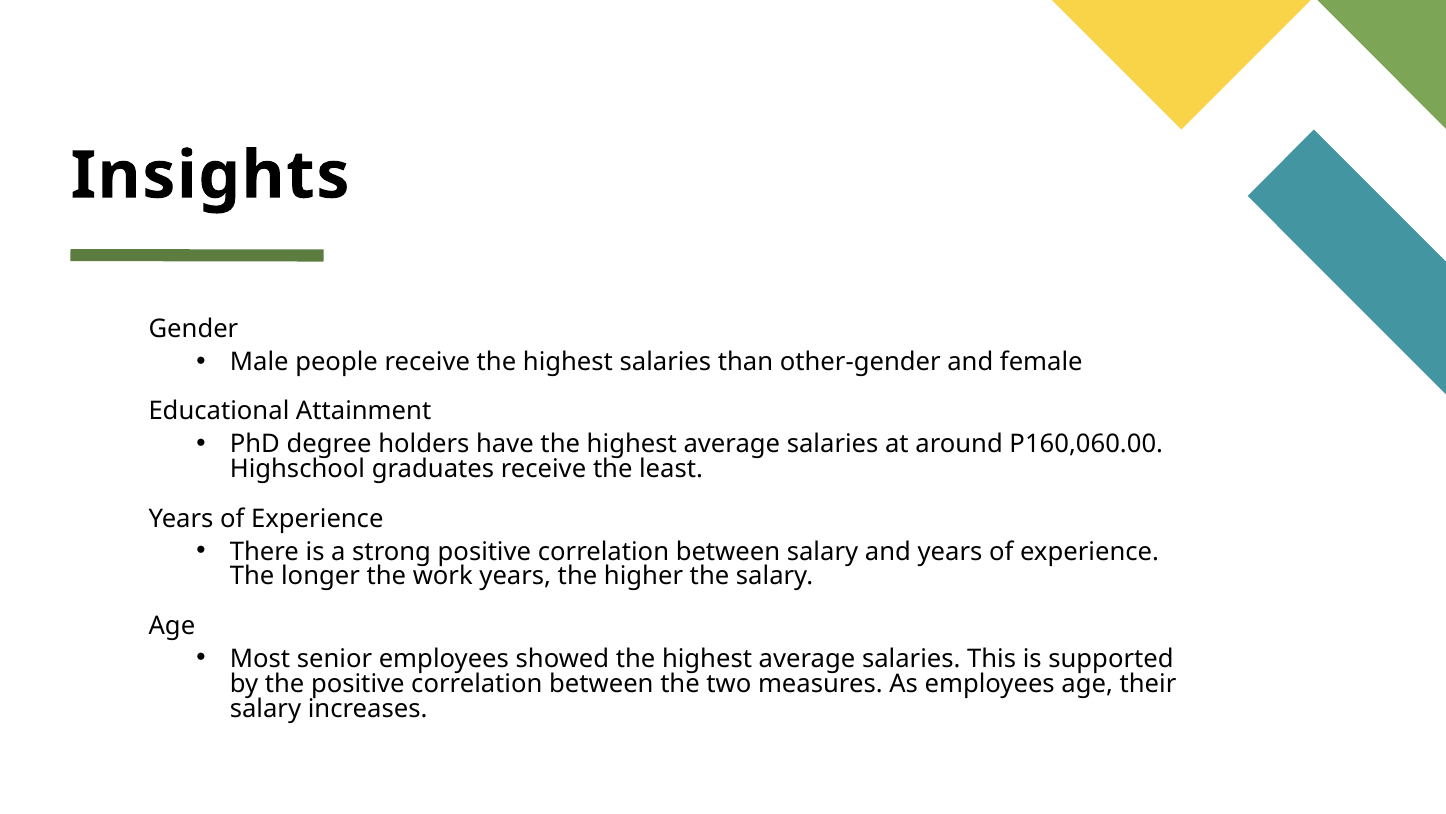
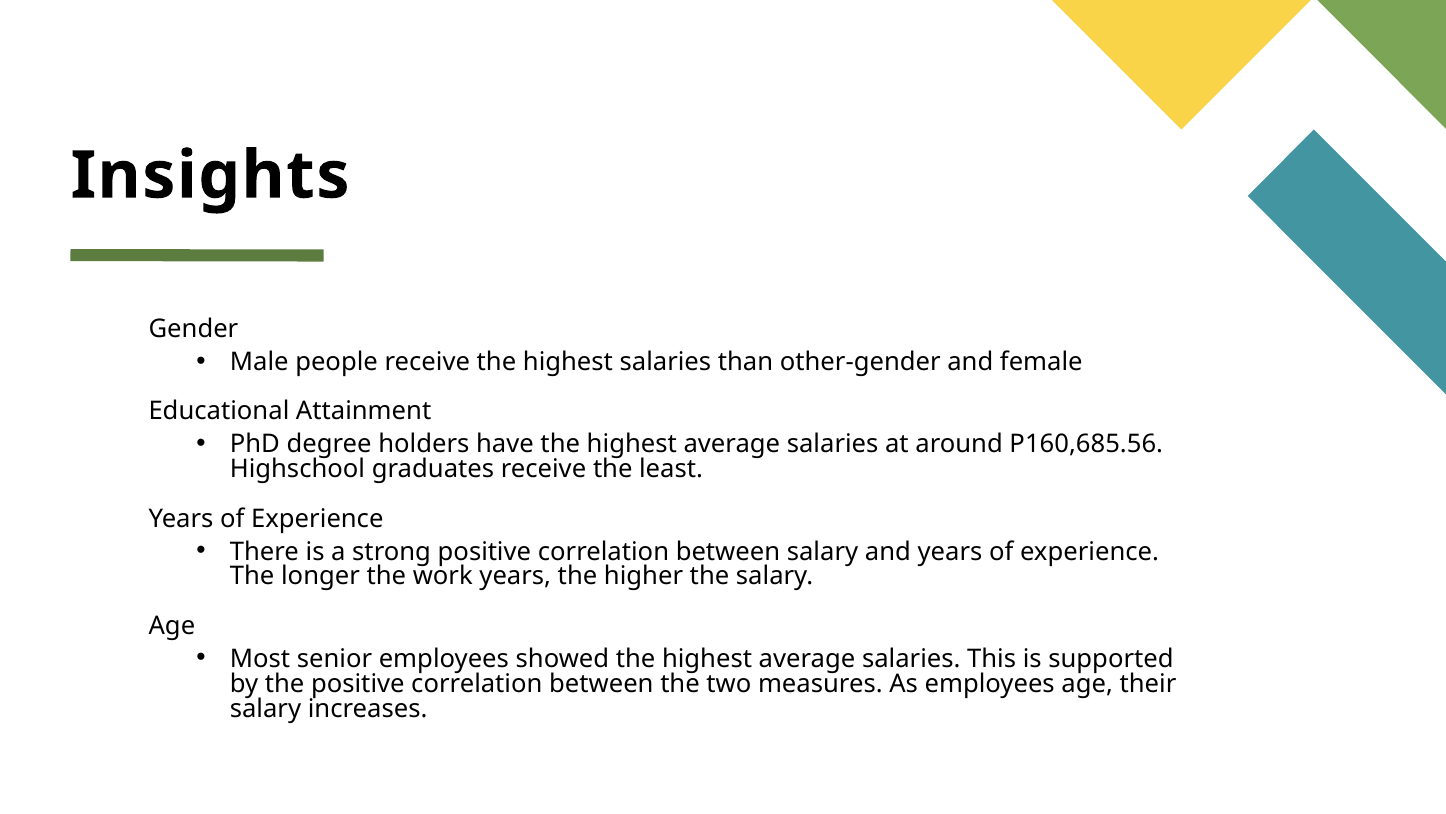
P160,060.00: P160,060.00 -> P160,685.56 (1086, 444)
